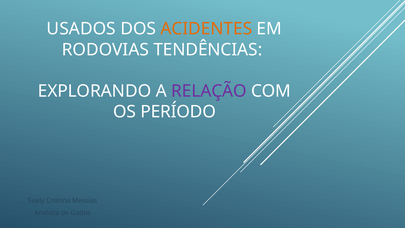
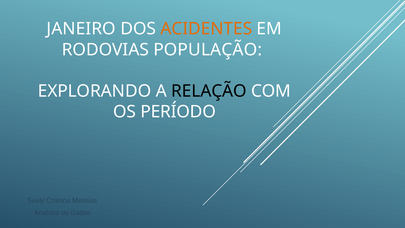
USADOS: USADOS -> JANEIRO (81, 29)
TENDÊNCIAS: TENDÊNCIAS -> POPULAÇÃO (208, 50)
RELAÇÃO colour: purple -> black (209, 91)
